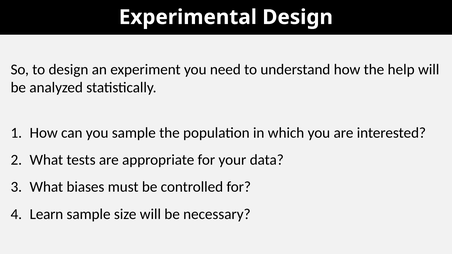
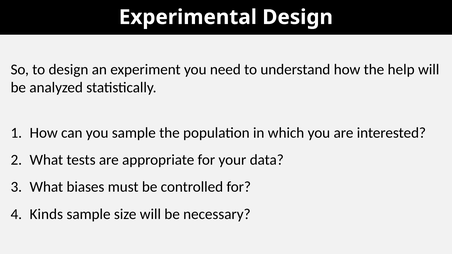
Learn: Learn -> Kinds (46, 214)
